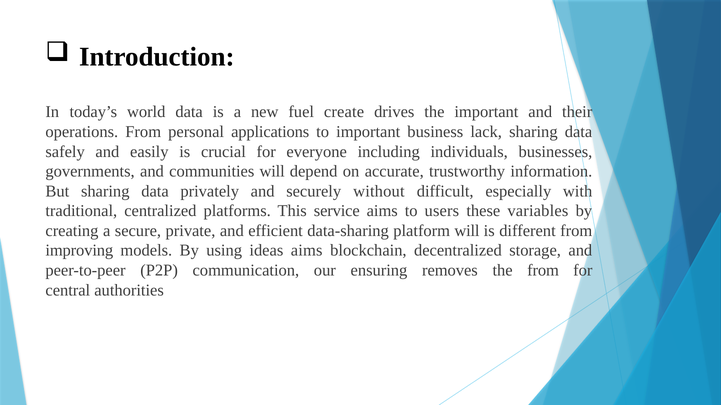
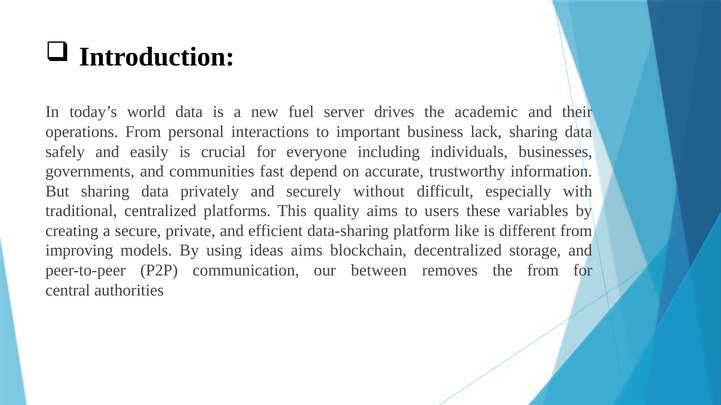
create: create -> server (344, 112)
the important: important -> academic (486, 112)
applications: applications -> interactions (270, 132)
communities will: will -> fast (272, 172)
service: service -> quality (337, 211)
platform will: will -> like (467, 231)
ensuring: ensuring -> between (379, 271)
